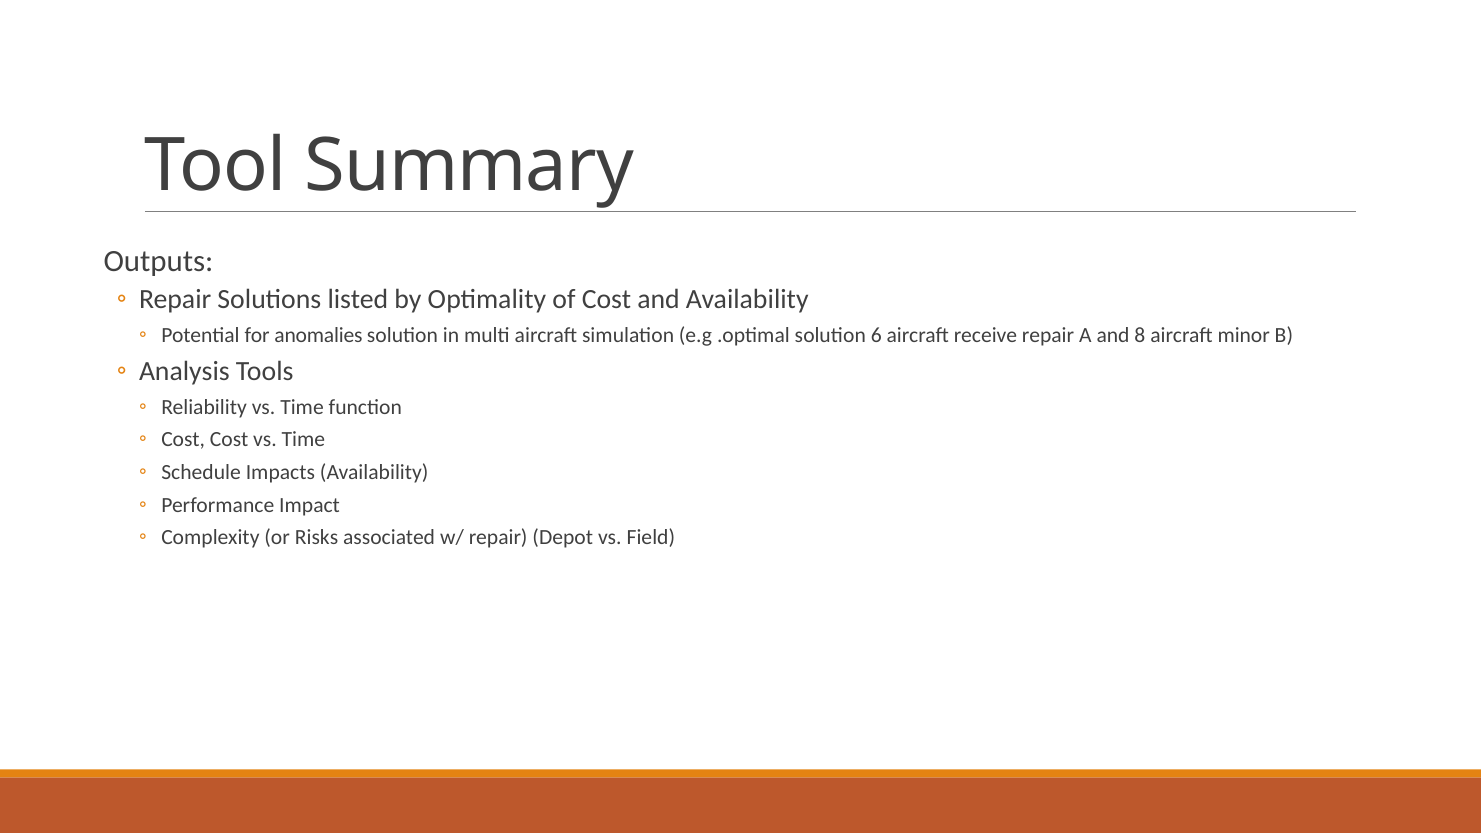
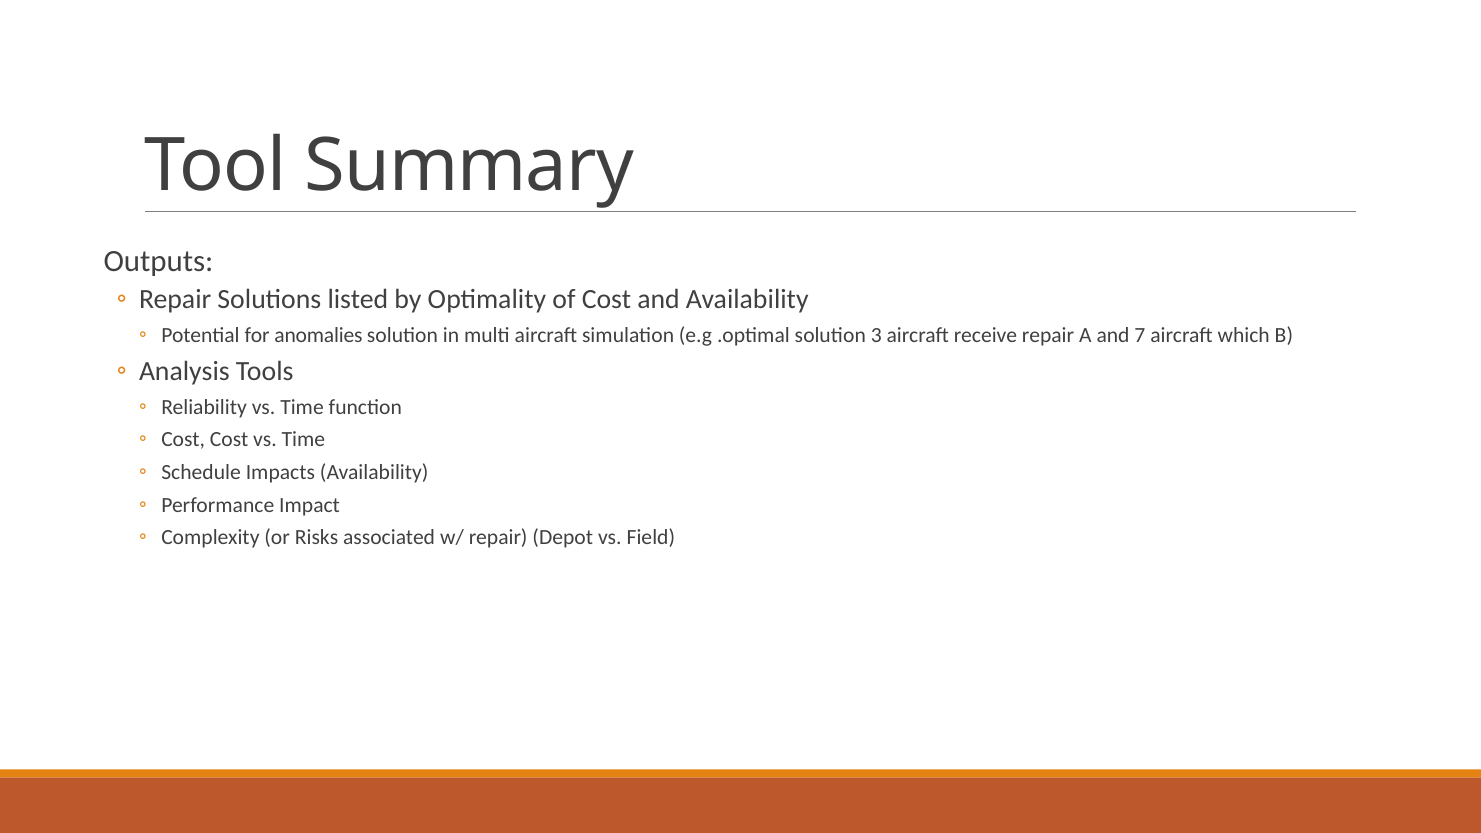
6: 6 -> 3 (876, 335)
8: 8 -> 7 (1140, 335)
minor: minor -> which (1244, 335)
